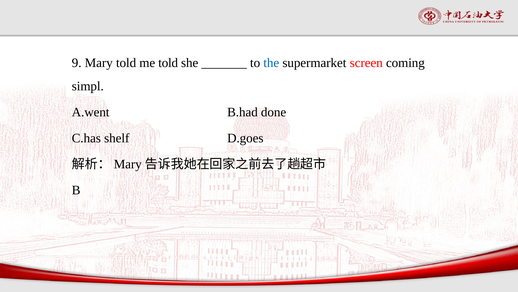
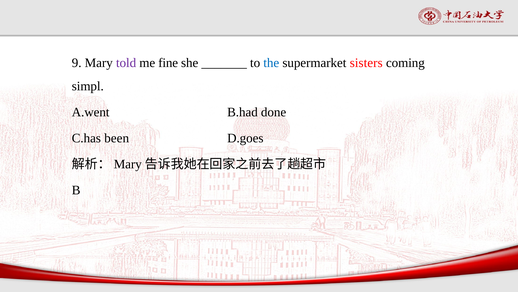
told colour: black -> purple (126, 63)
me told: told -> fine (168, 63)
screen: screen -> sisters (366, 63)
shelf: shelf -> been (117, 138)
